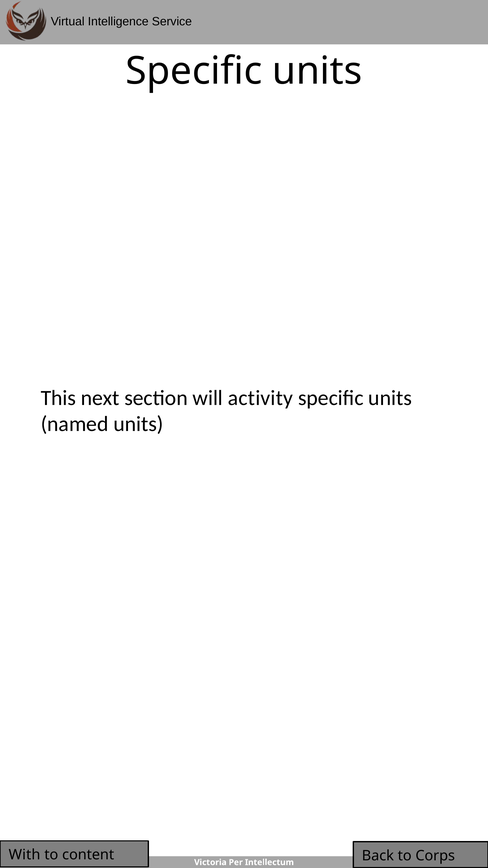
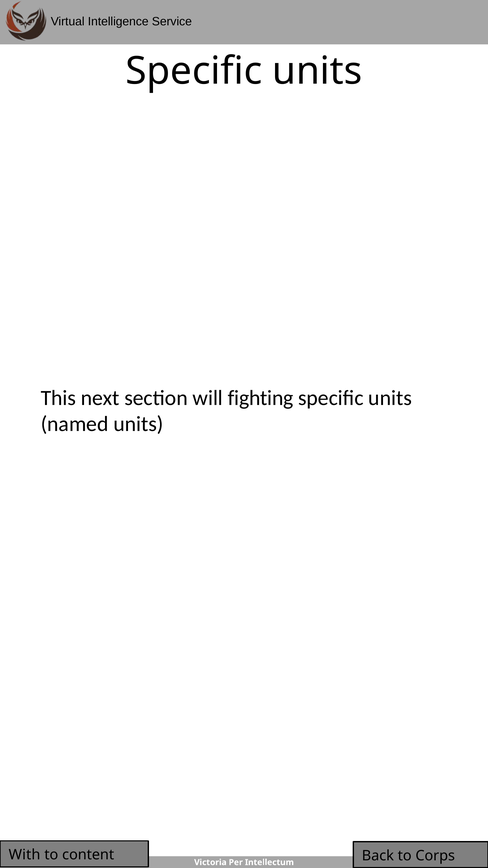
activity: activity -> fighting (261, 398)
